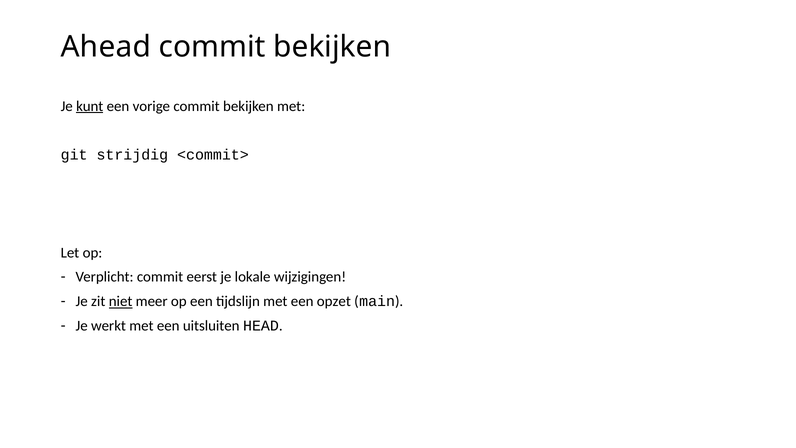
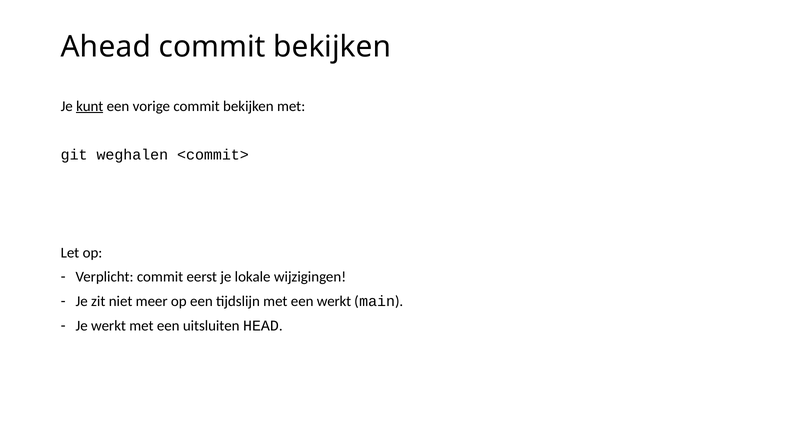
strijdig: strijdig -> weghalen (132, 155)
niet underline: present -> none (121, 301)
een opzet: opzet -> werkt (334, 301)
